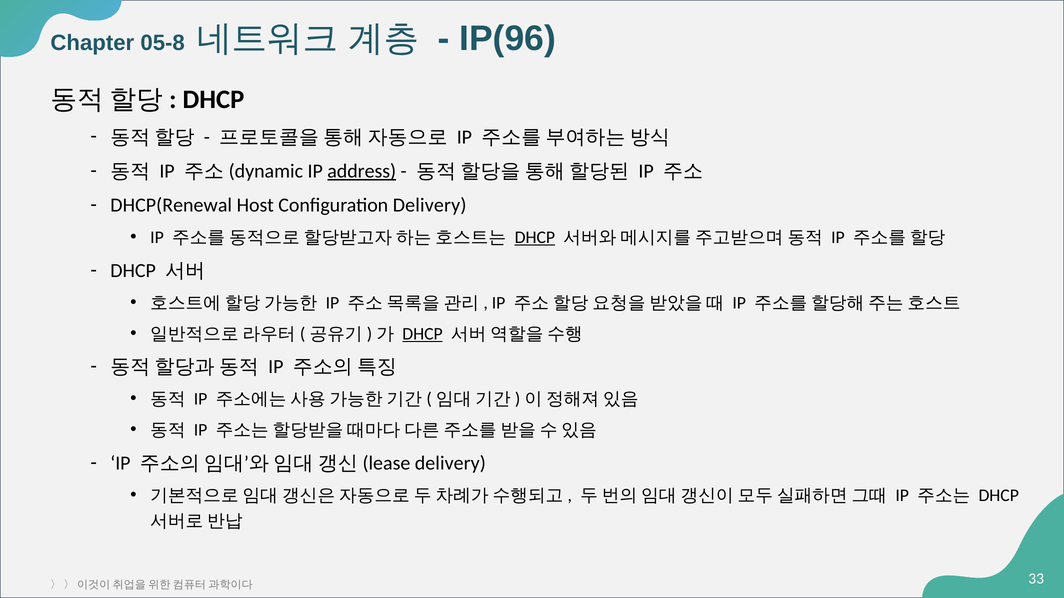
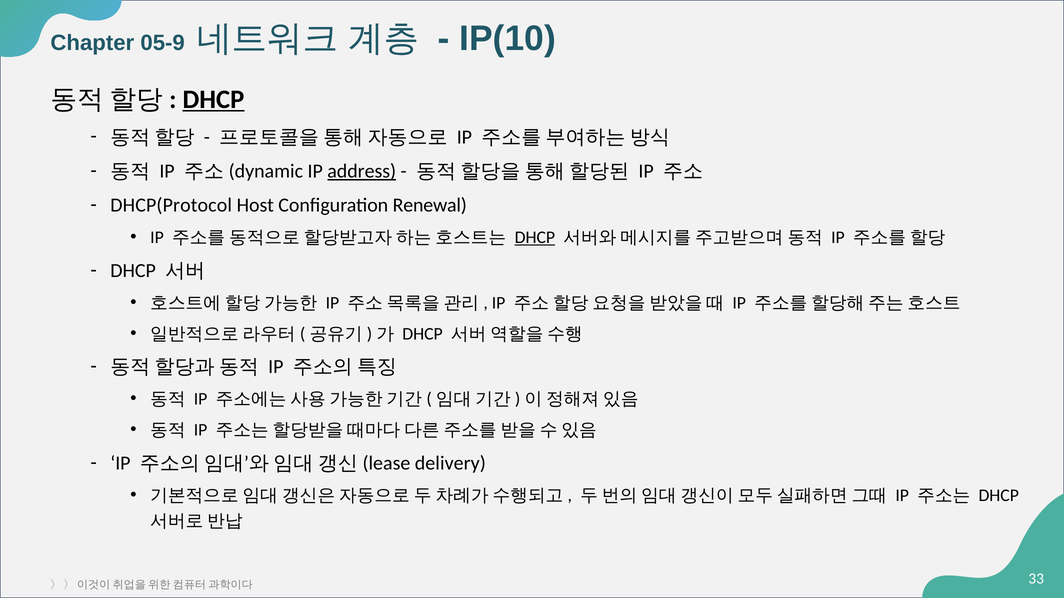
05-8: 05-8 -> 05-9 (163, 43)
IP(96: IP(96 -> IP(10 (508, 38)
DHCP underline: none -> present (213, 99)
DHCP(Renewal: DHCP(Renewal -> DHCP(Protocol (171, 206)
Configuration Delivery: Delivery -> Renewal (430, 206)
DHCP underline: present -> none (423, 334)
